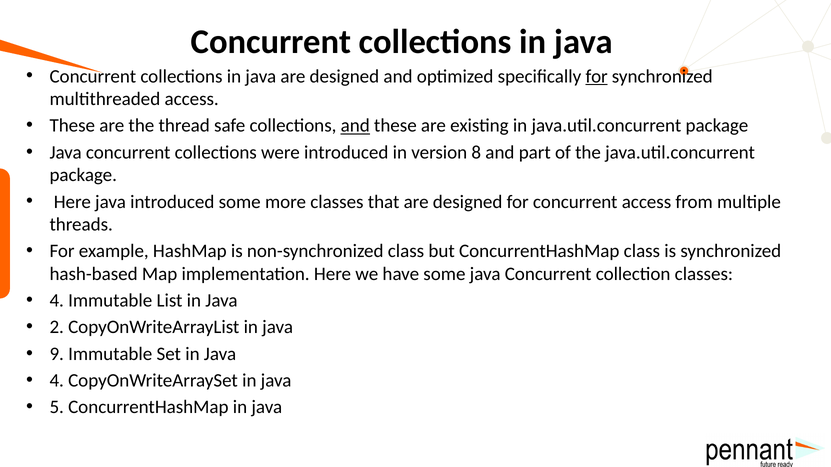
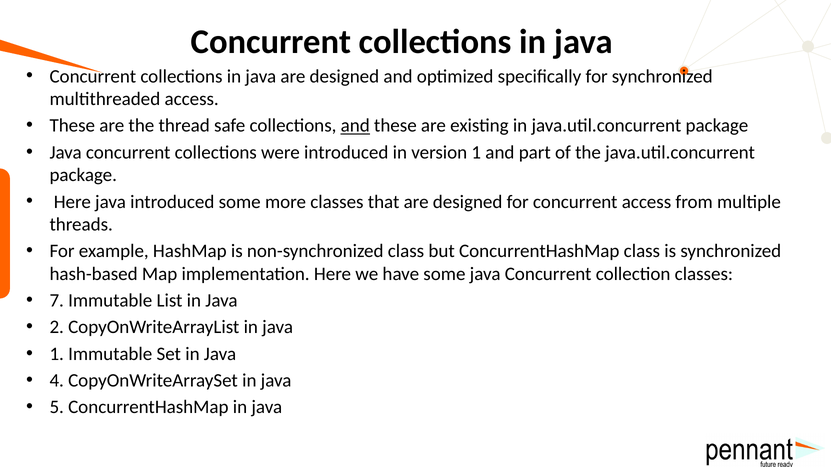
for underline: present -> none (597, 76)
version 8: 8 -> 1 (476, 152)
4: 4 -> 7 (57, 301)
9: 9 -> 1 (57, 354)
